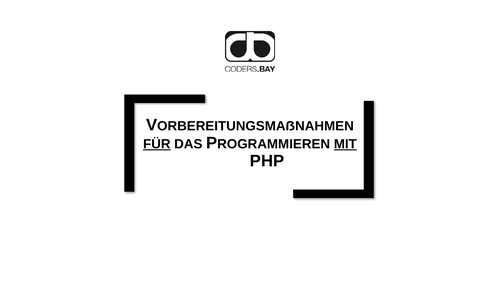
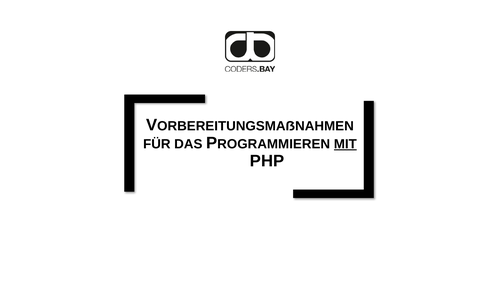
FÜR underline: present -> none (157, 144)
